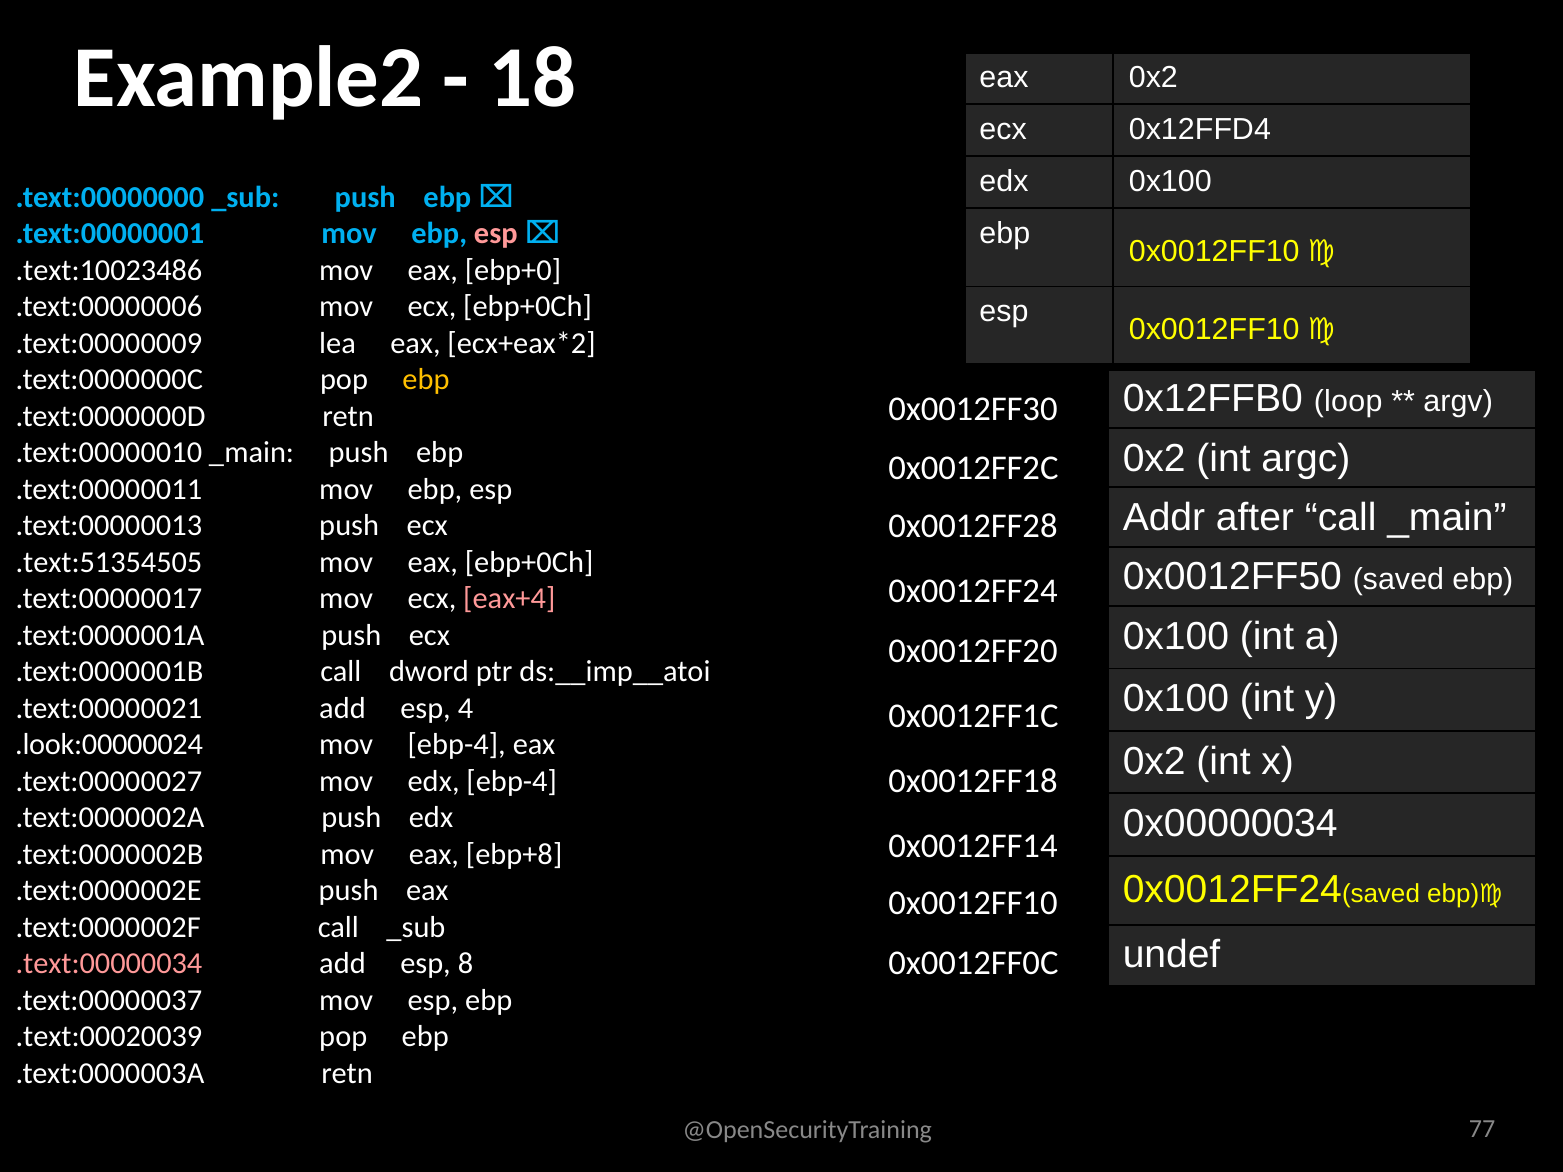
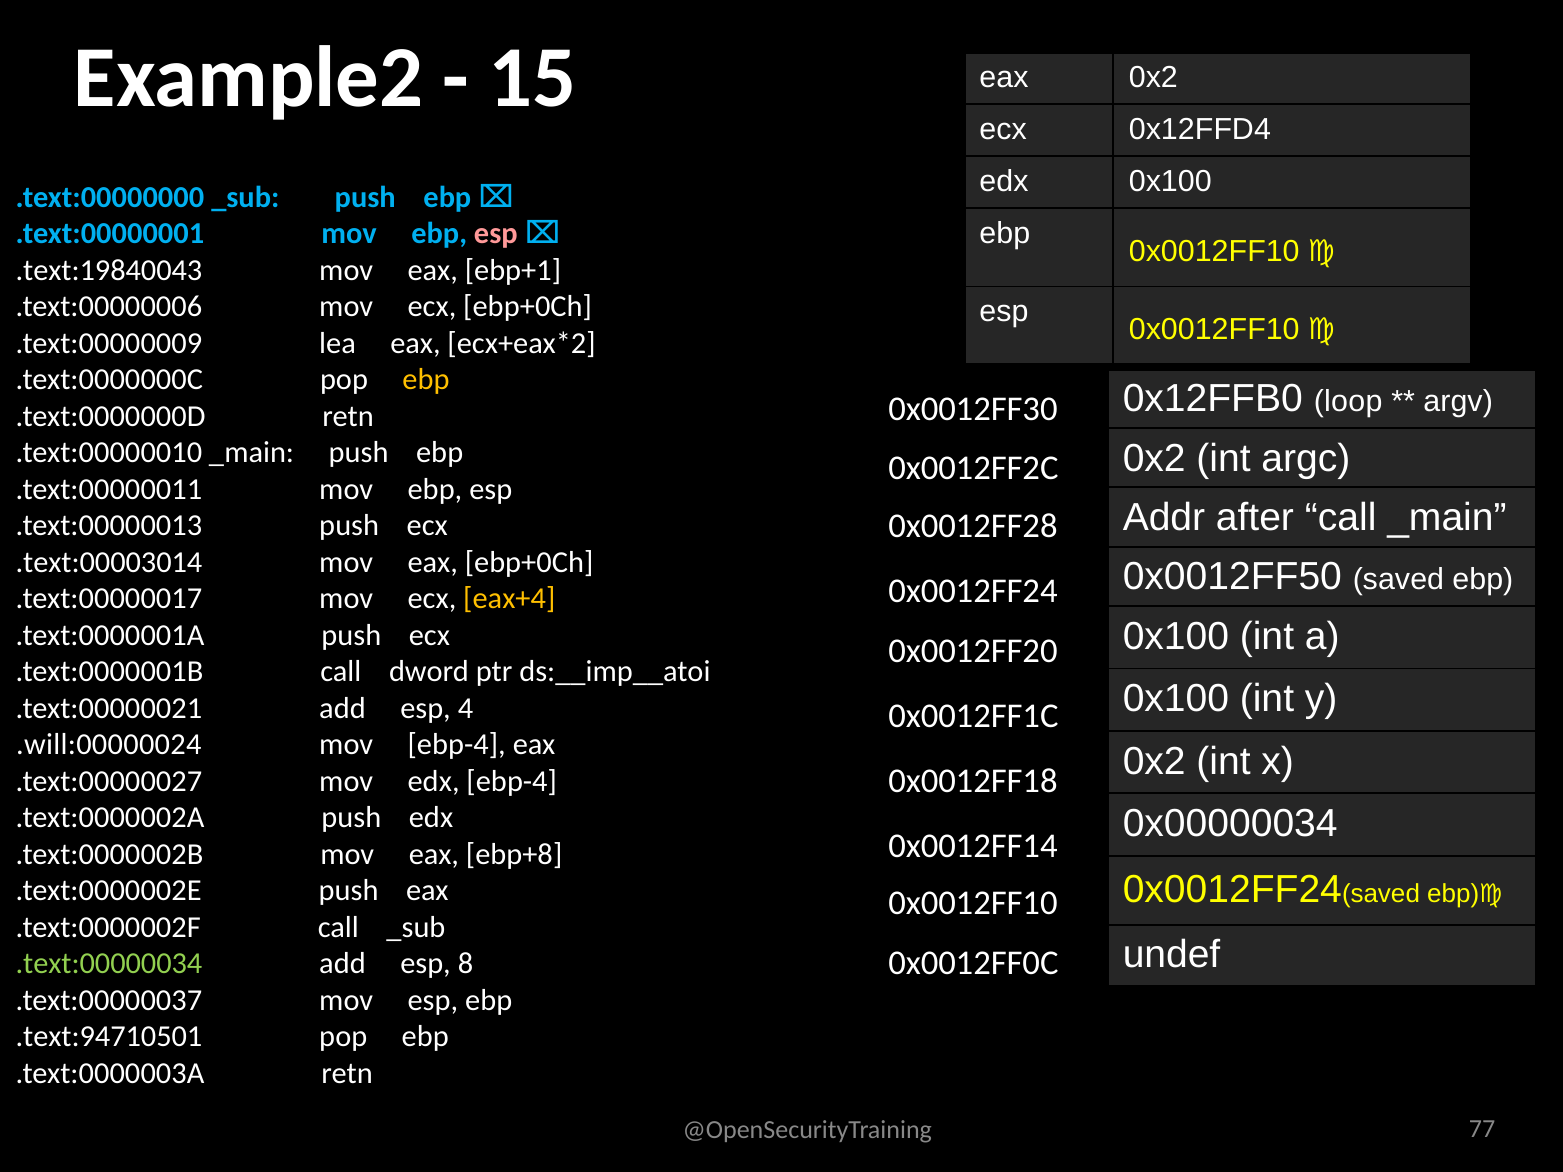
18: 18 -> 15 (533, 78)
.text:10023486: .text:10023486 -> .text:19840043 (109, 270)
ebp+0: ebp+0 -> ebp+1 (513, 270)
.text:51354505: .text:51354505 -> .text:00003014 (109, 562)
eax+4 colour: pink -> yellow (509, 599)
.look:00000024: .look:00000024 -> .will:00000024 (109, 745)
.text:00000034 colour: pink -> light green (109, 964)
.text:00020039: .text:00020039 -> .text:94710501 (109, 1037)
